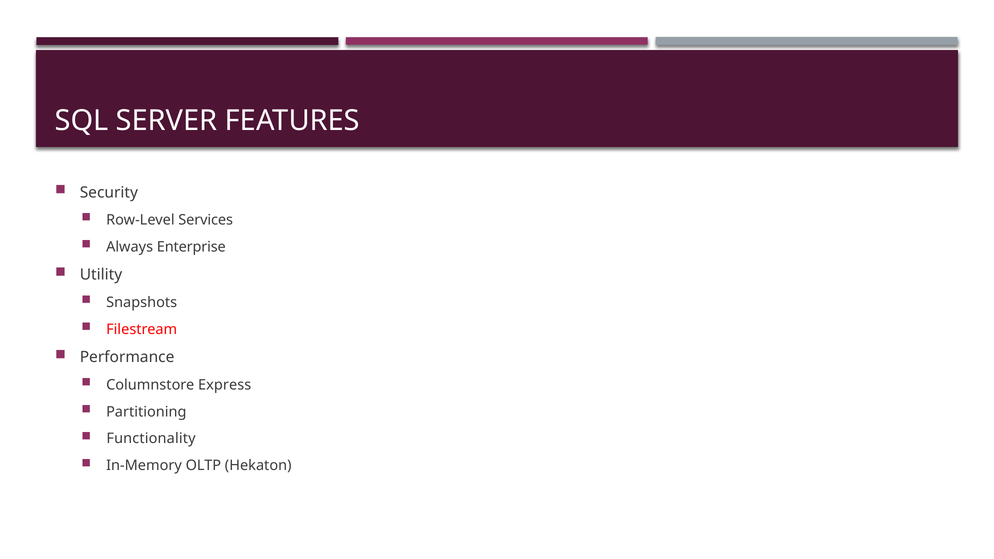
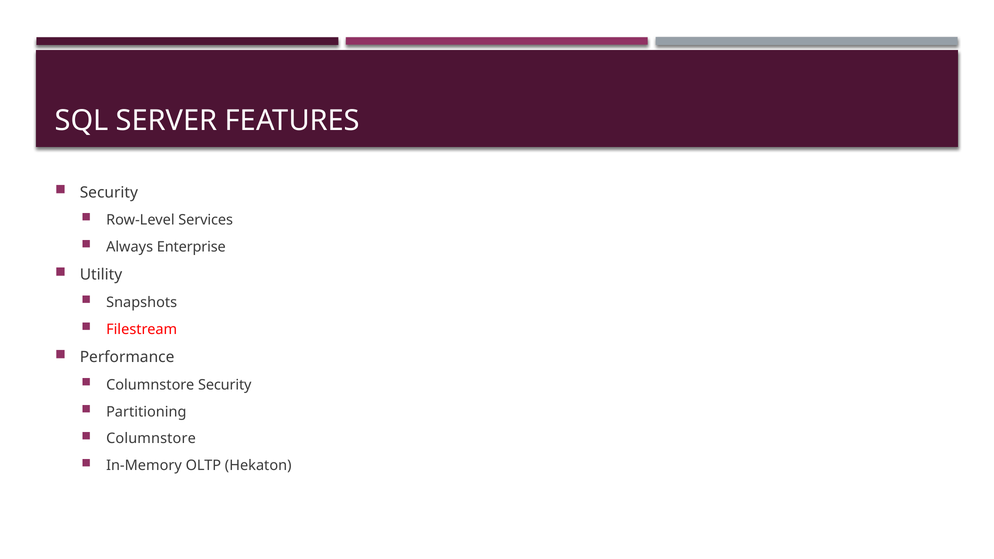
Columnstore Express: Express -> Security (225, 385)
Functionality: Functionality -> Columnstore (151, 439)
